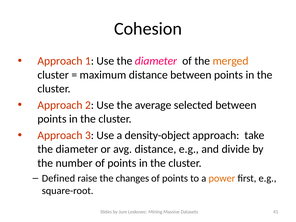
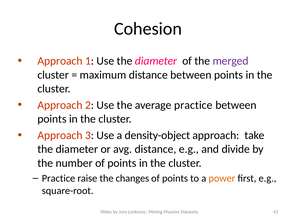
merged colour: orange -> purple (231, 61)
average selected: selected -> practice (193, 105)
Defined: Defined -> Practice (59, 178)
